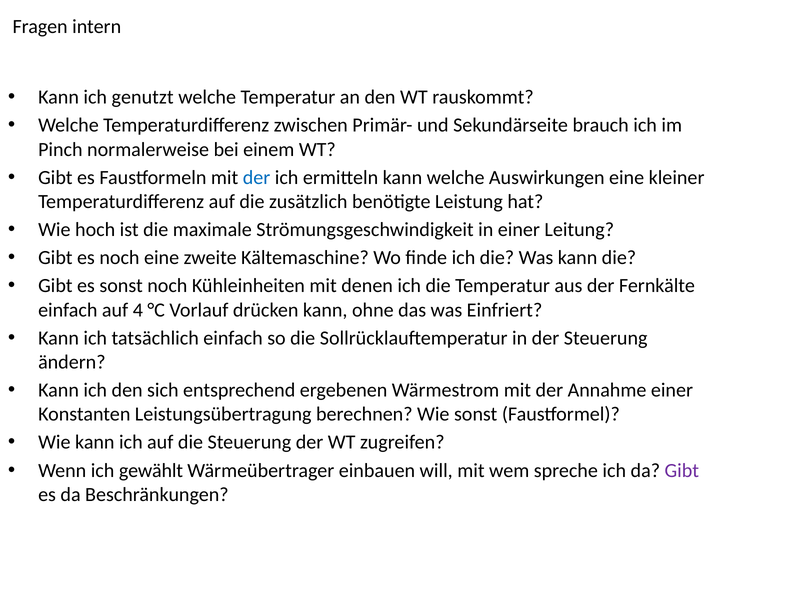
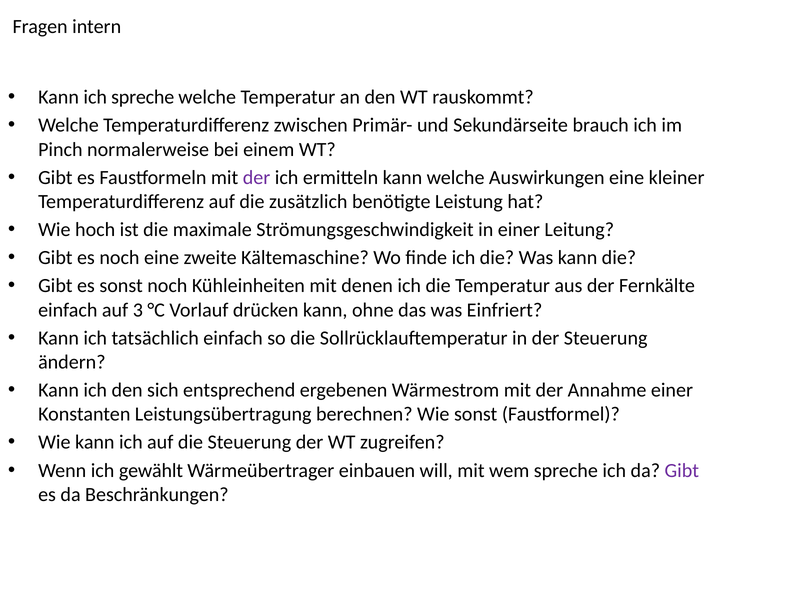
ich genutzt: genutzt -> spreche (143, 97)
der colour: blue -> purple (257, 178)
4: 4 -> 3 (138, 310)
